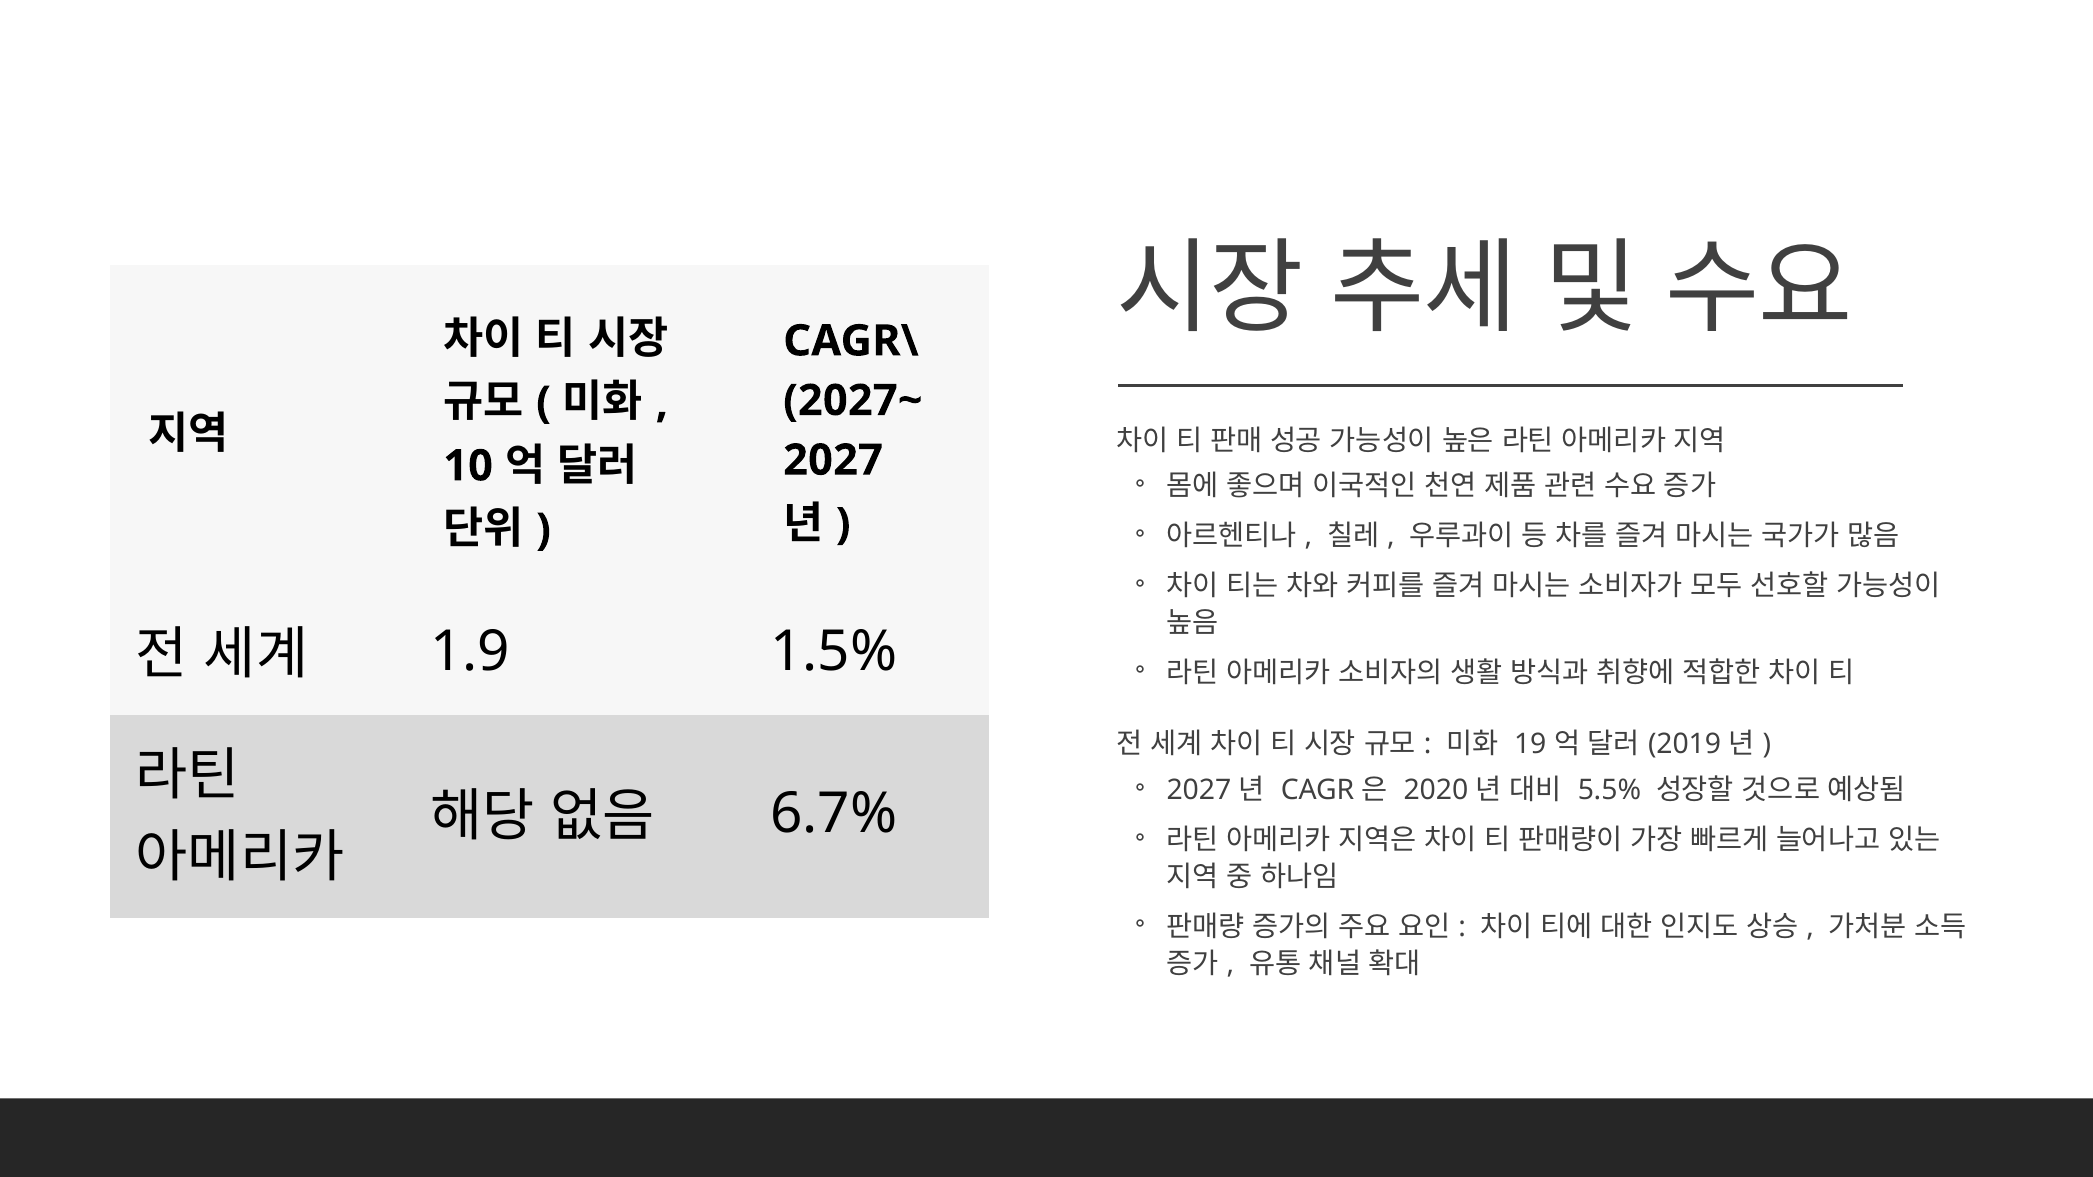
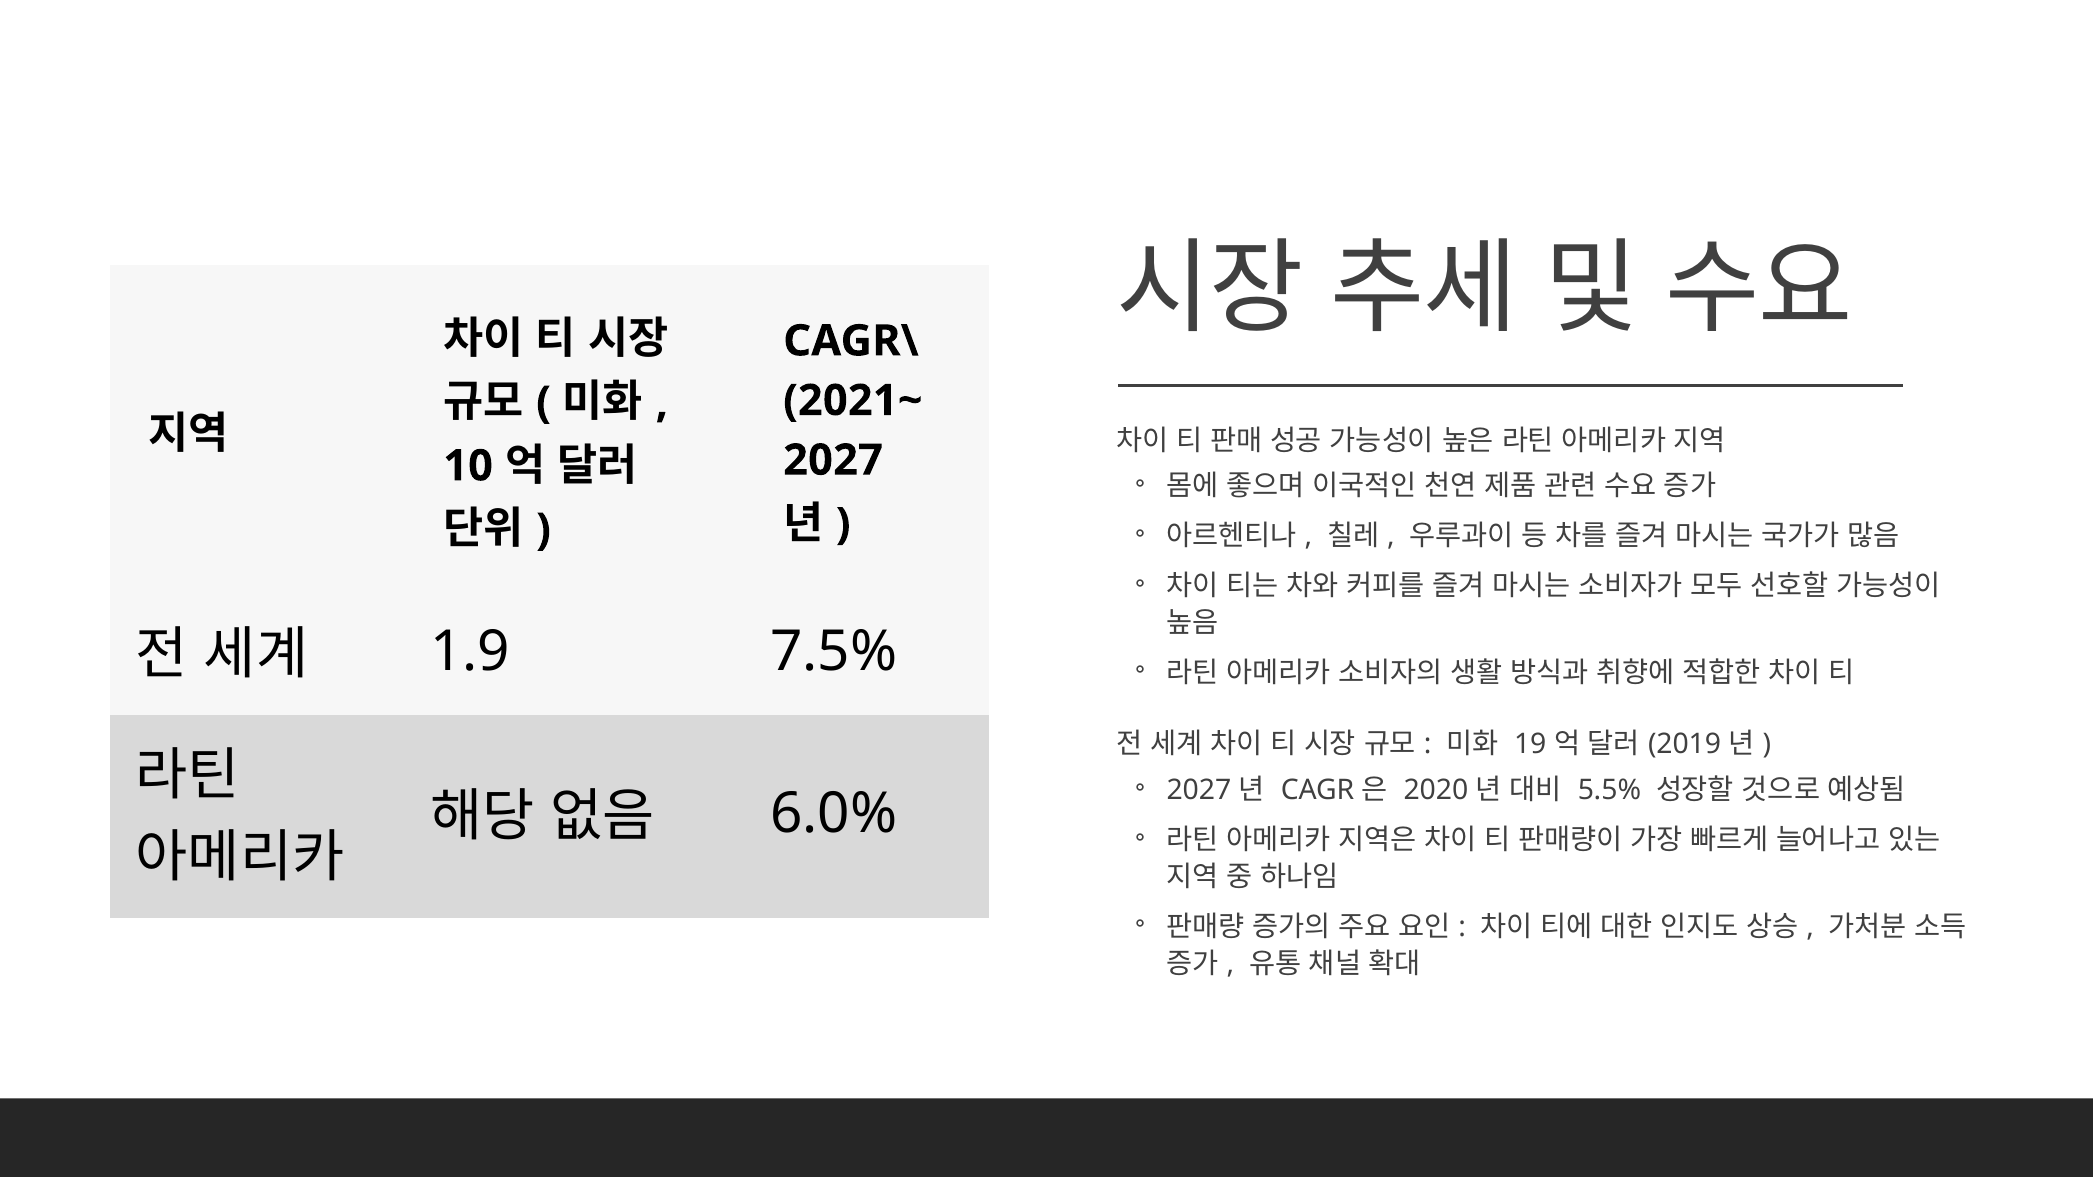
2027~: 2027~ -> 2021~ (853, 401)
1.5%: 1.5% -> 7.5% (834, 652)
6.7%: 6.7% -> 6.0% (834, 814)
